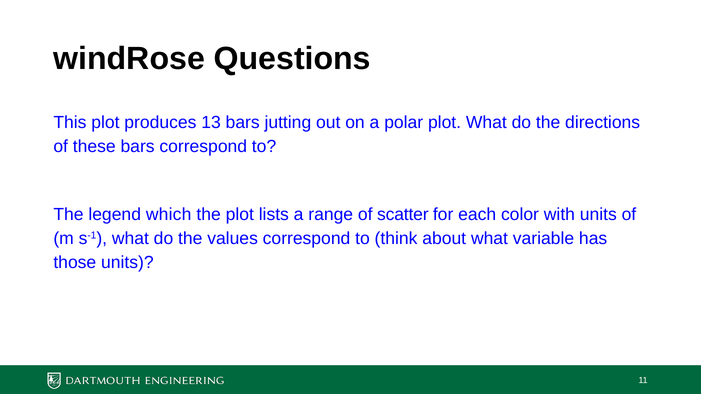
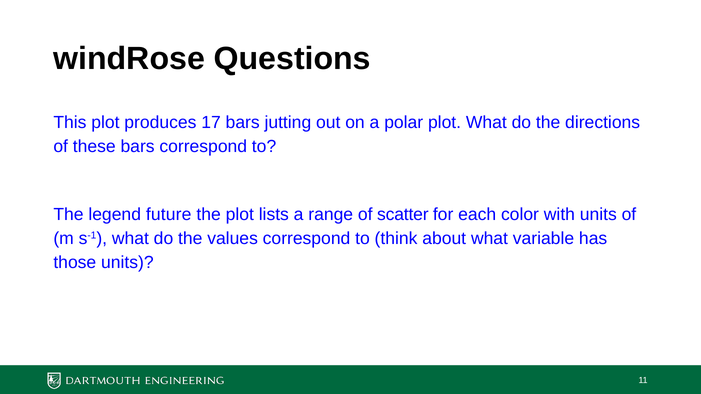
13: 13 -> 17 (211, 122)
which: which -> future (169, 214)
